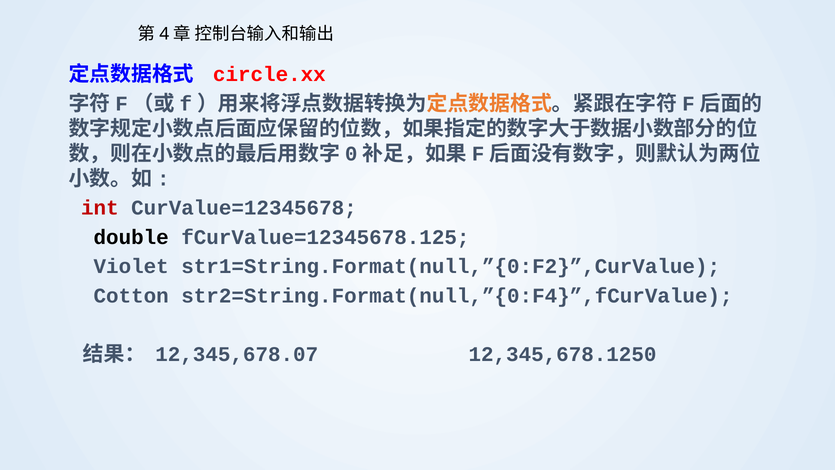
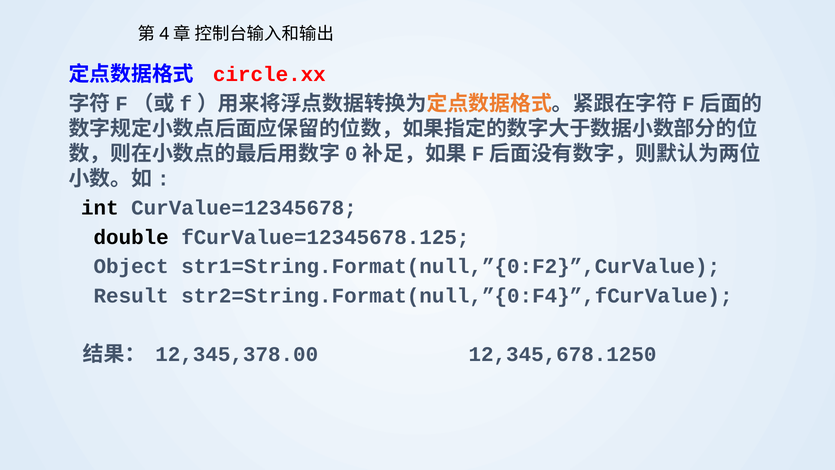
int colour: red -> black (100, 208)
Violet: Violet -> Object (131, 266)
Cotton: Cotton -> Result (131, 296)
12,345,678.07: 12,345,678.07 -> 12,345,378.00 (237, 354)
